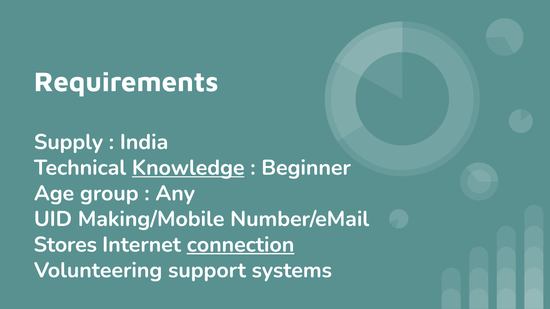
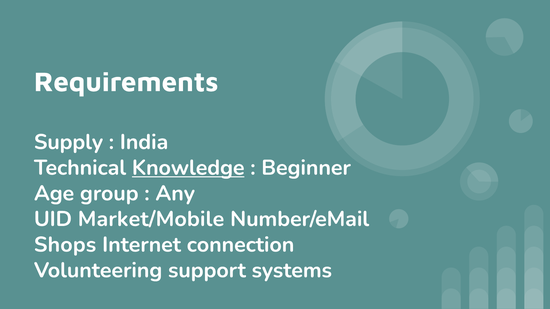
Making/Mobile: Making/Mobile -> Market/Mobile (151, 219)
Stores: Stores -> Shops (65, 245)
connection underline: present -> none (241, 245)
